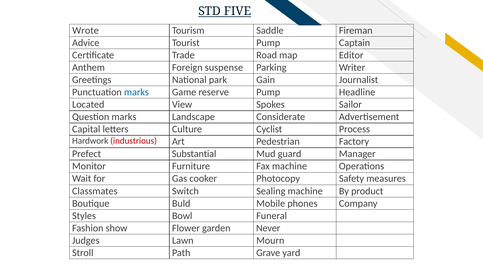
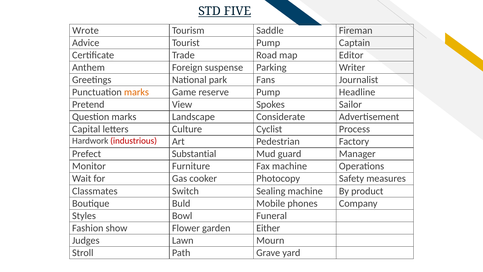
Gain: Gain -> Fans (266, 80)
marks colour: blue -> orange (136, 92)
Located: Located -> Pretend (88, 104)
Never: Never -> Either (268, 228)
